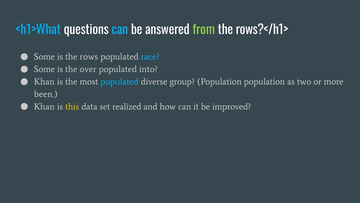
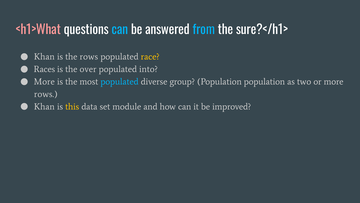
<h1>What colour: light blue -> pink (38, 30)
from colour: light green -> light blue (204, 30)
rows?</h1>: rows?</h1> -> sure?</h1> (262, 30)
Some: Some -> Khan (44, 57)
race colour: light blue -> yellow (150, 57)
Some: Some -> Races (44, 69)
Khan: Khan -> More (44, 81)
been: been -> rows (46, 94)
realized: realized -> module (127, 106)
